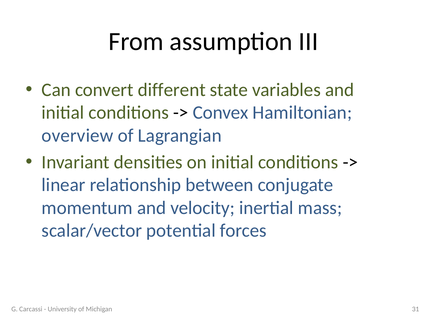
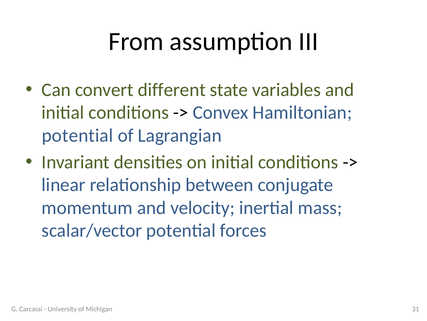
overview: overview -> potential (78, 135)
